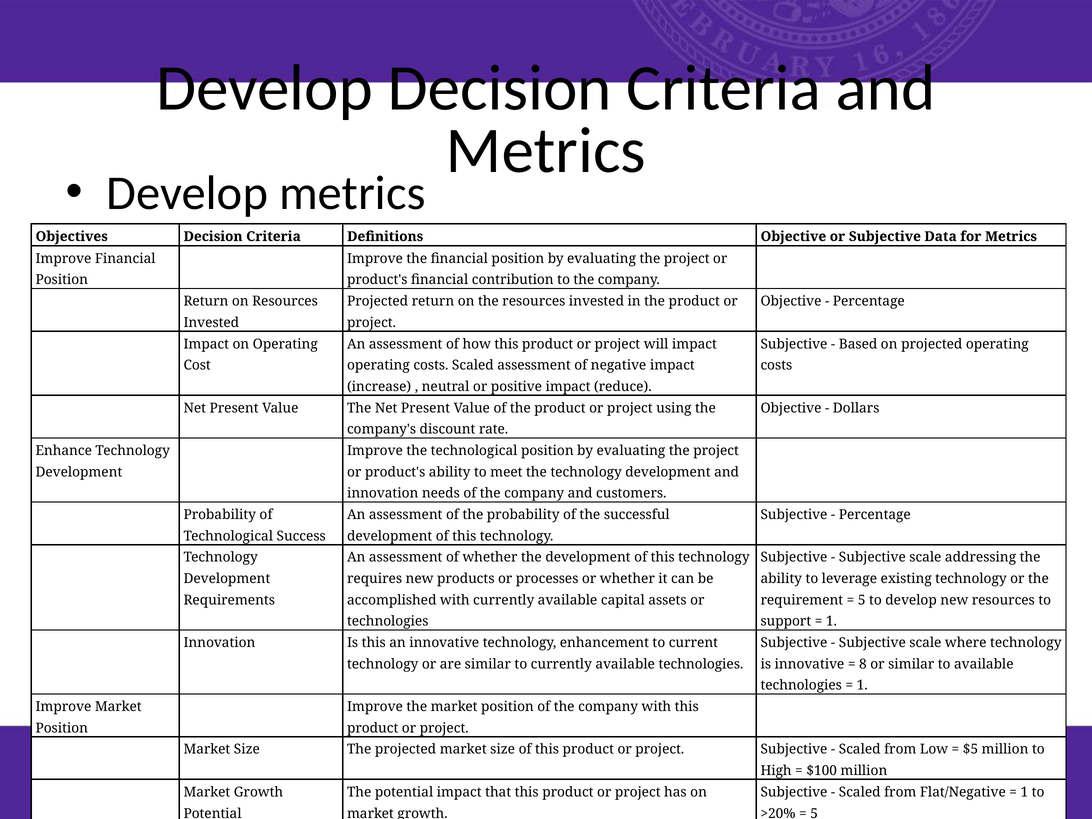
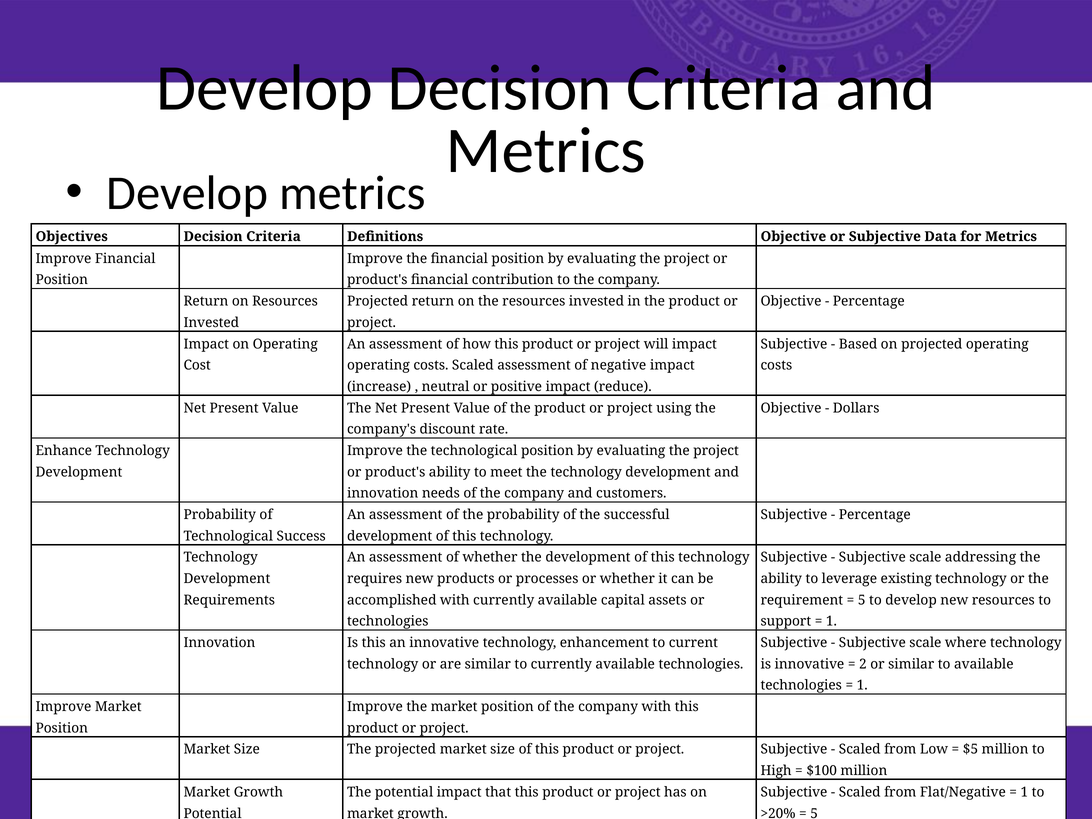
8: 8 -> 2 (863, 664)
